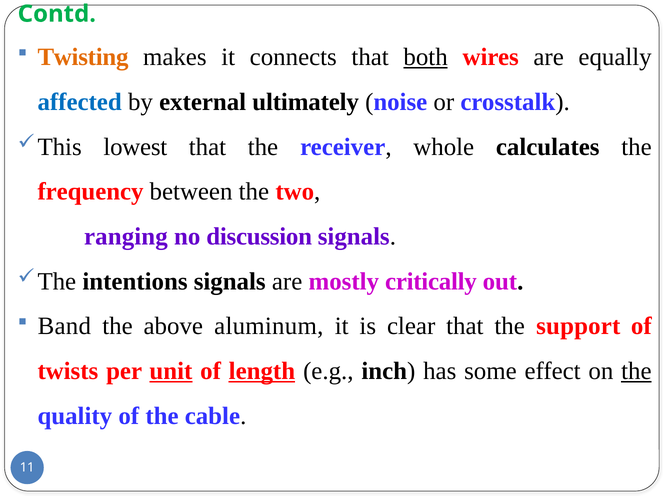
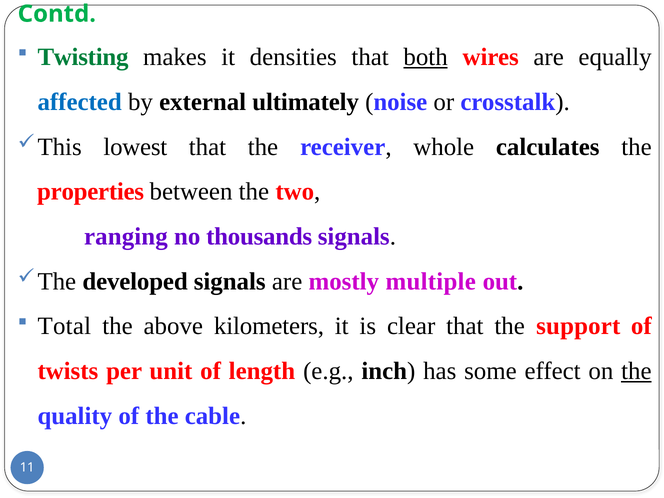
Twisting colour: orange -> green (83, 57)
connects: connects -> densities (293, 57)
frequency: frequency -> properties (91, 192)
discussion: discussion -> thousands (259, 237)
intentions: intentions -> developed (135, 281)
critically: critically -> multiple (431, 281)
Band: Band -> Total (64, 326)
aluminum: aluminum -> kilometers (269, 326)
unit underline: present -> none (171, 371)
length underline: present -> none (262, 371)
